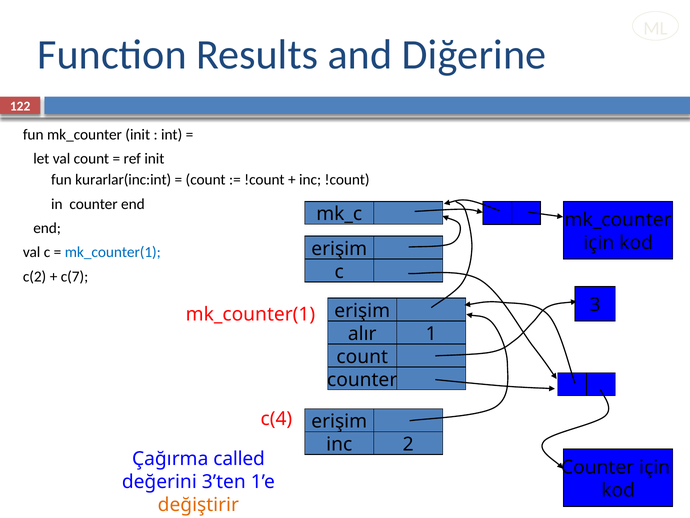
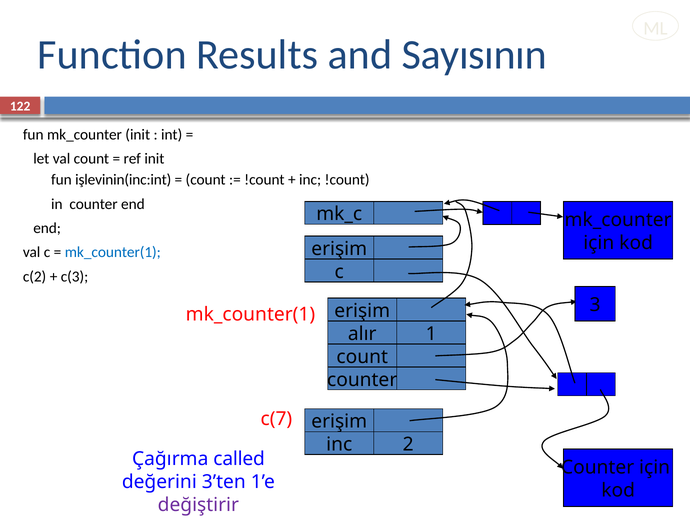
Diğerine: Diğerine -> Sayısının (474, 55)
kurarlar(inc:int: kurarlar(inc:int -> işlevinin(inc:int (123, 180)
c(7: c(7 -> c(3 (75, 276)
c(4: c(4 -> c(7 (276, 419)
değiştirir colour: orange -> purple (198, 504)
